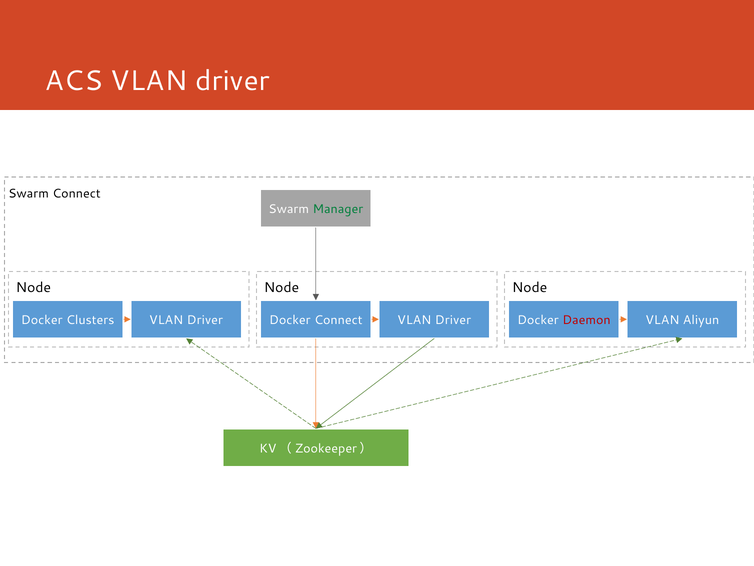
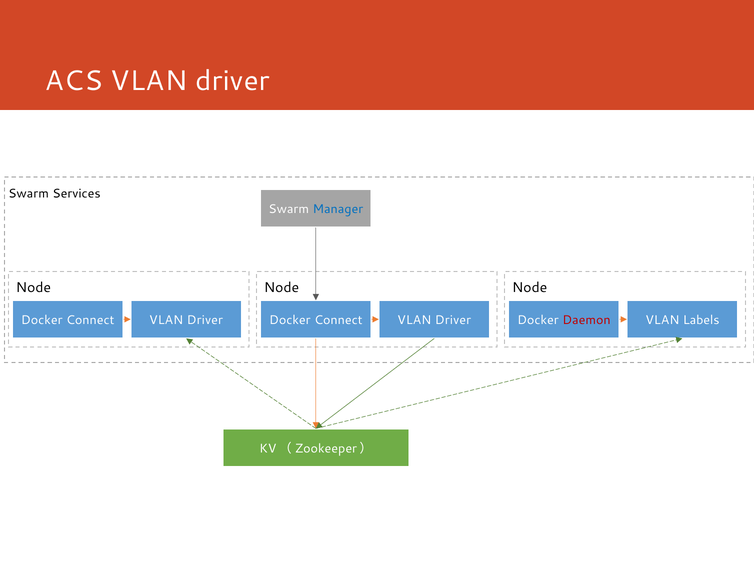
Swarm Connect: Connect -> Services (76, 194)
Manager colour: green -> blue (338, 209)
Clusters: Clusters -> Connect (90, 320)
Aliyun: Aliyun -> Labels (701, 320)
